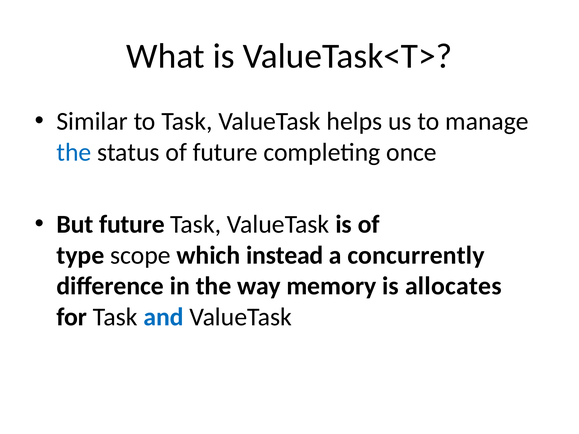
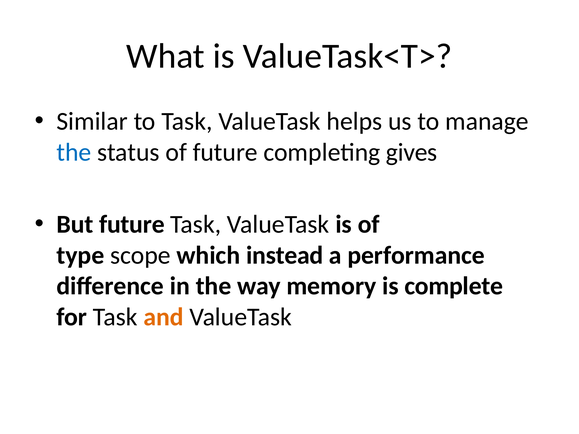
once: once -> gives (412, 152)
concurrently: concurrently -> performance (416, 255)
allocates: allocates -> complete (454, 286)
and colour: blue -> orange (164, 317)
